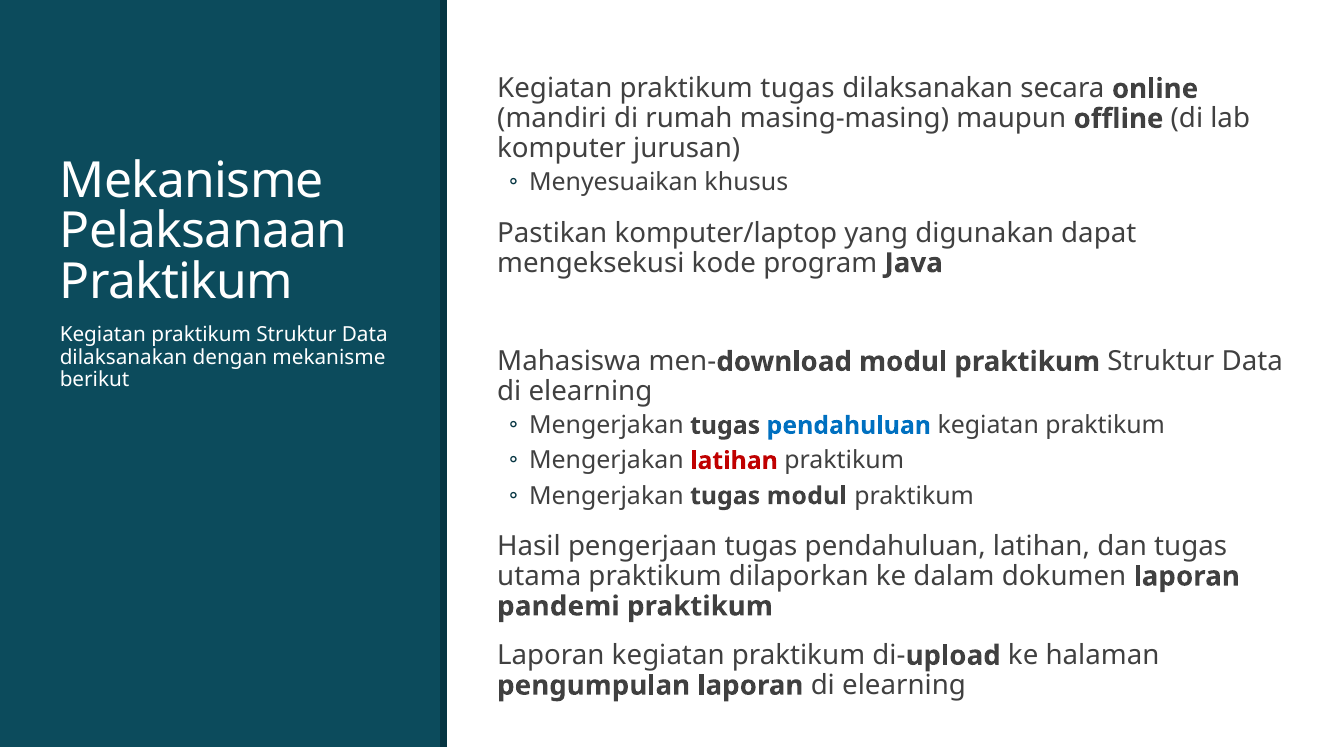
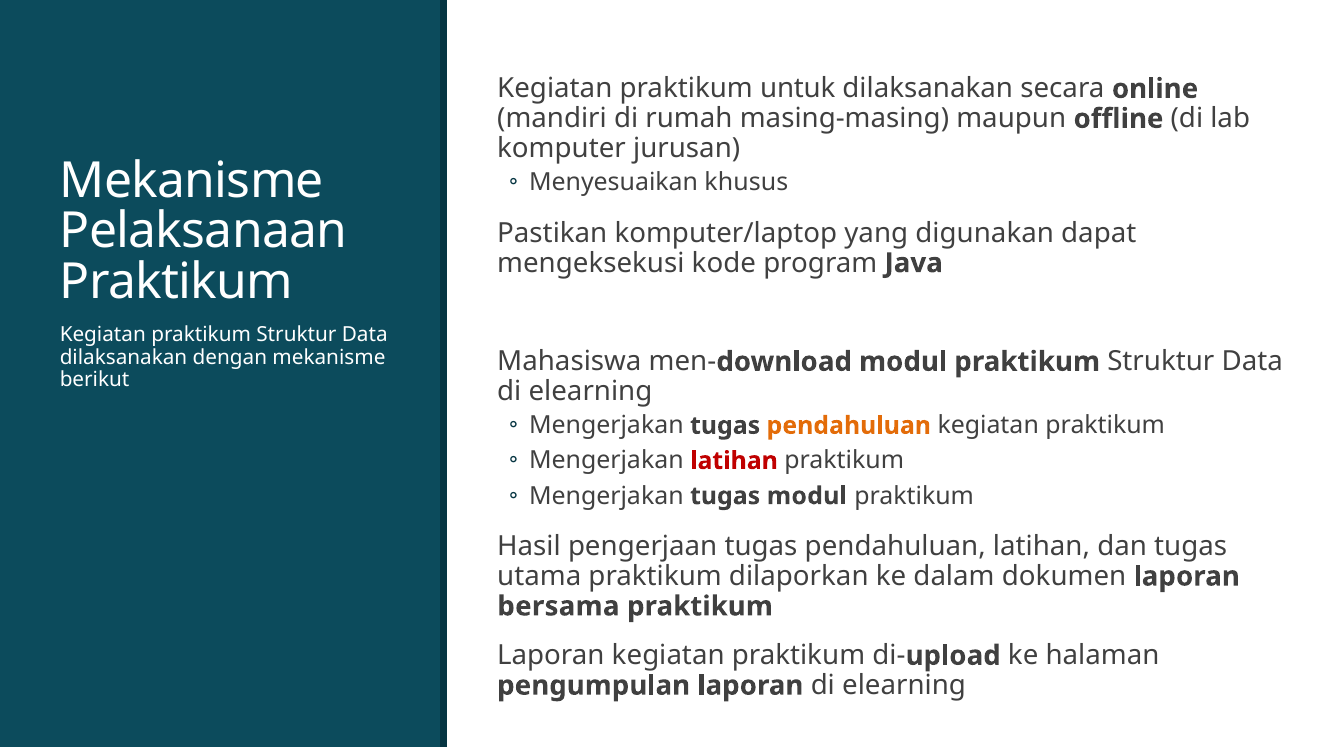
praktikum tugas: tugas -> untuk (798, 89)
pendahuluan colour: blue -> orange (849, 426)
pandemi: pandemi -> bersama (558, 606)
